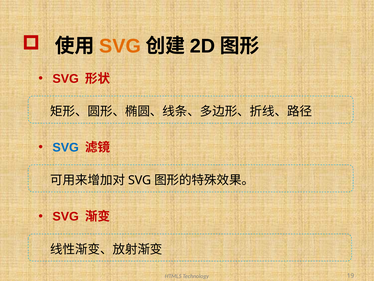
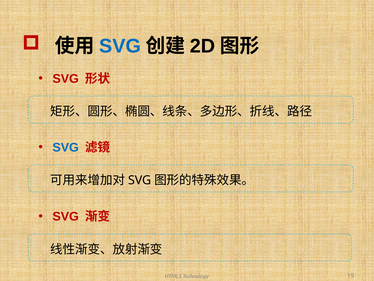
SVG colour: orange -> blue (120, 46)
